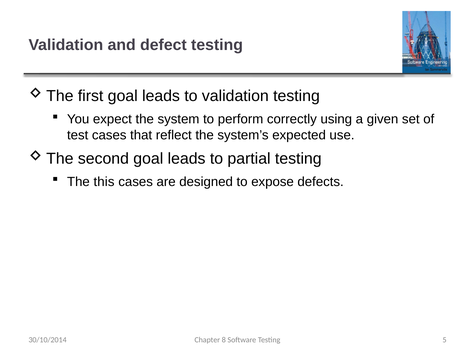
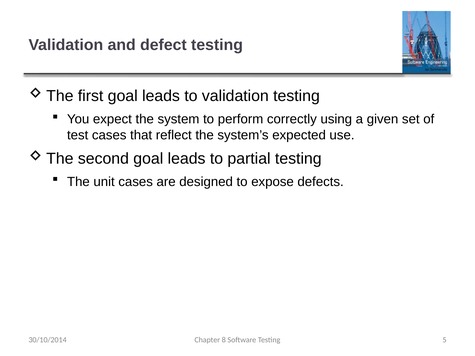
this: this -> unit (104, 182)
